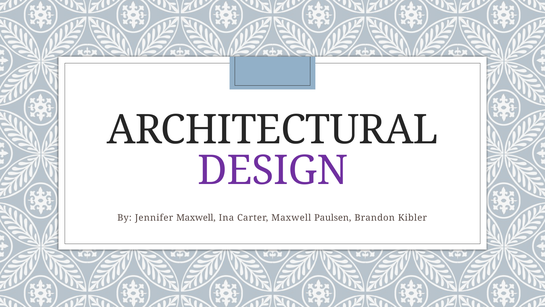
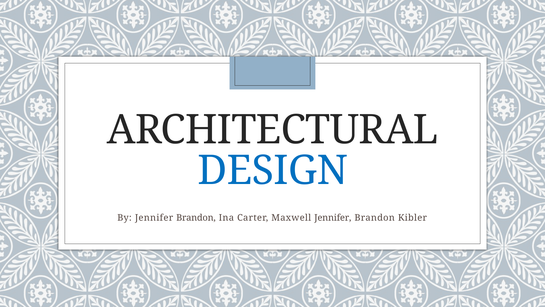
DESIGN colour: purple -> blue (273, 170)
By Jennifer Maxwell: Maxwell -> Brandon (196, 217)
Maxwell Paulsen: Paulsen -> Jennifer (333, 217)
